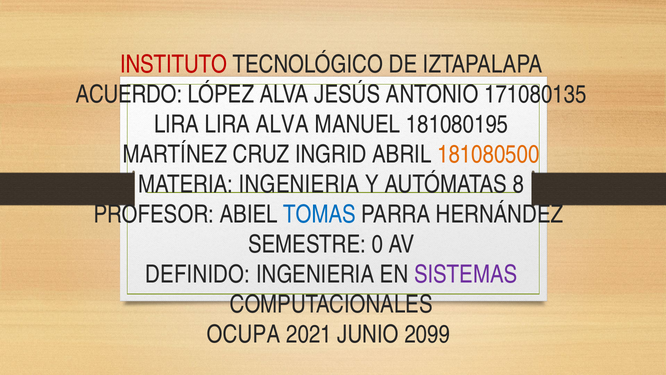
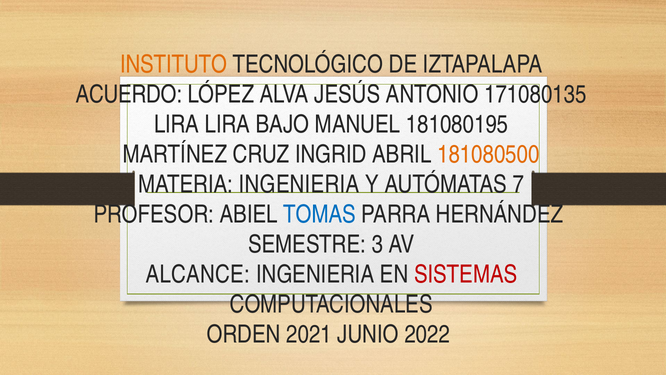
INSTITUTO colour: red -> orange (174, 65)
LIRA ALVA: ALVA -> BAJO (283, 124)
8: 8 -> 7 (518, 184)
0: 0 -> 3 (377, 244)
DEFINIDO: DEFINIDO -> ALCANCE (198, 274)
SISTEMAS colour: purple -> red (466, 274)
OCUPA: OCUPA -> ORDEN (244, 334)
2099: 2099 -> 2022 (427, 334)
